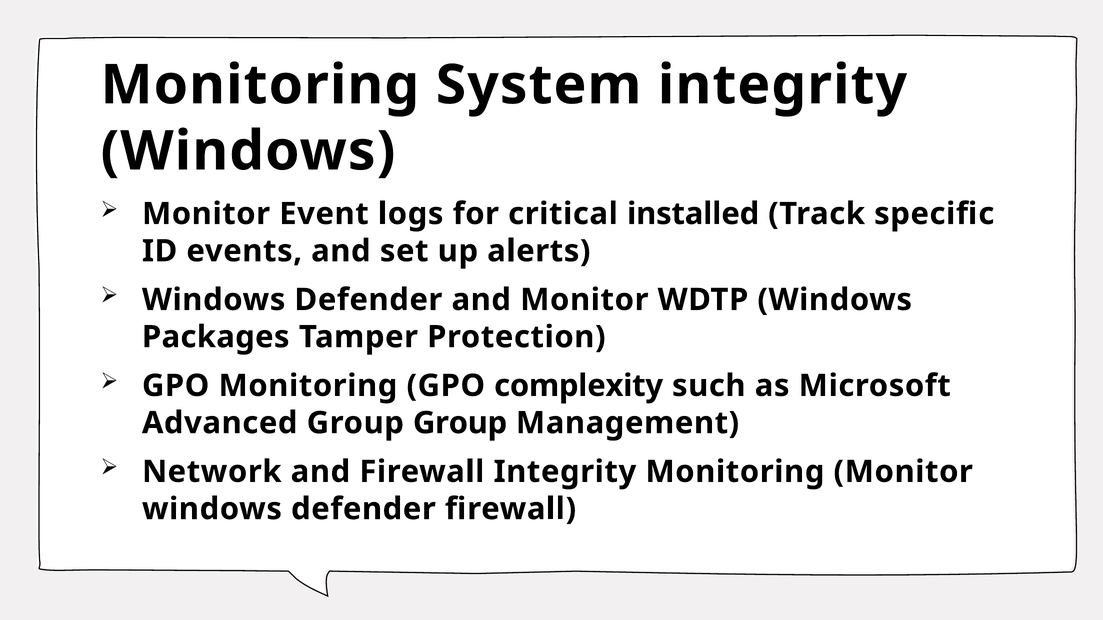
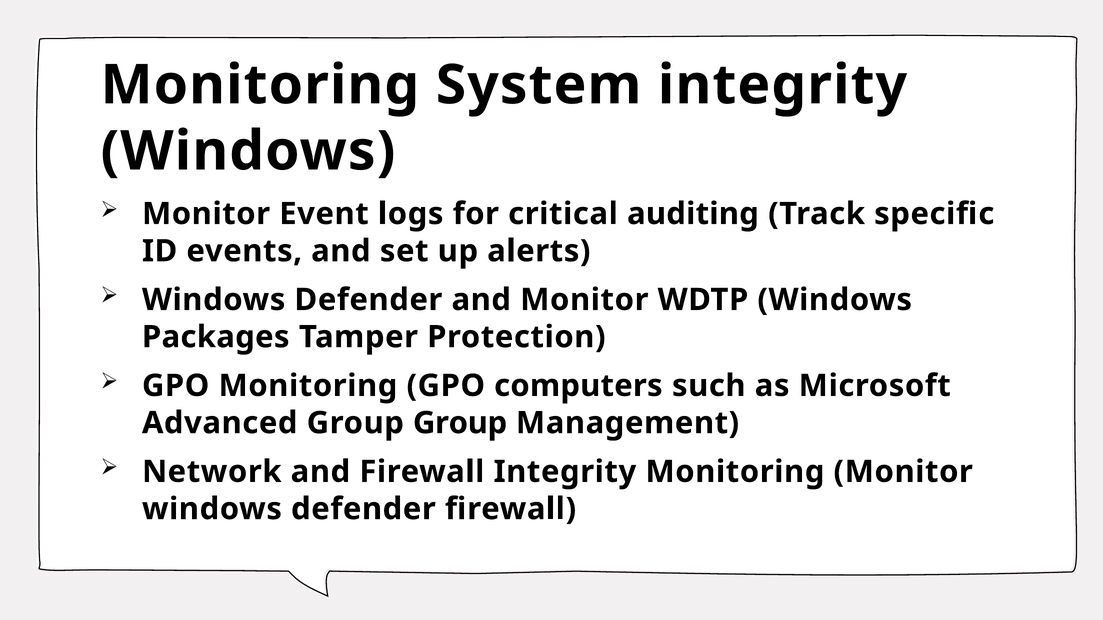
installed: installed -> auditing (693, 214)
complexity: complexity -> computers (578, 386)
